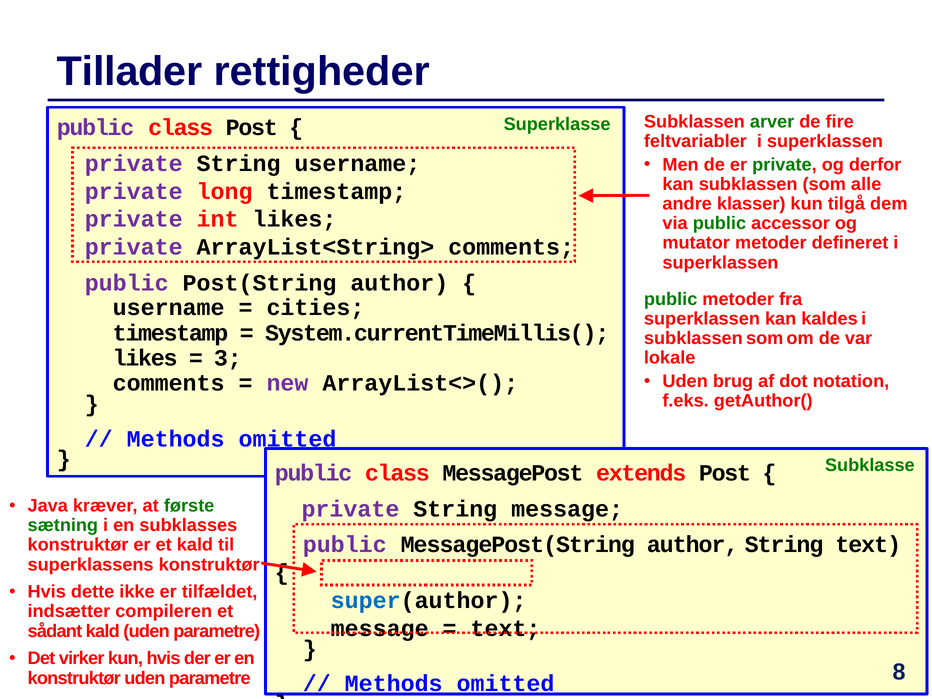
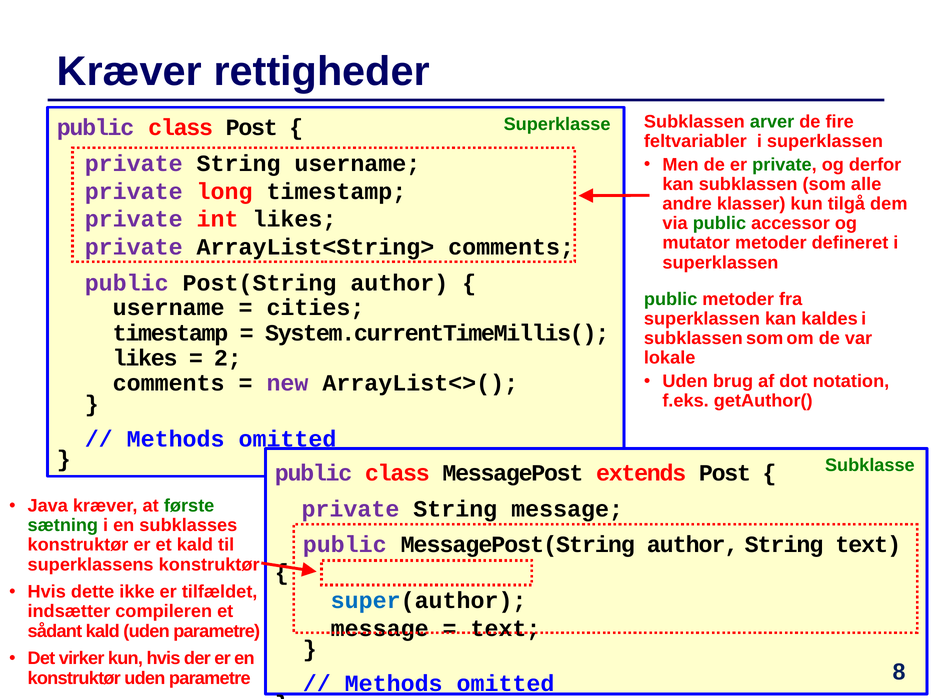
Tillader: Tillader -> Kræver (129, 72)
3: 3 -> 2 (228, 358)
